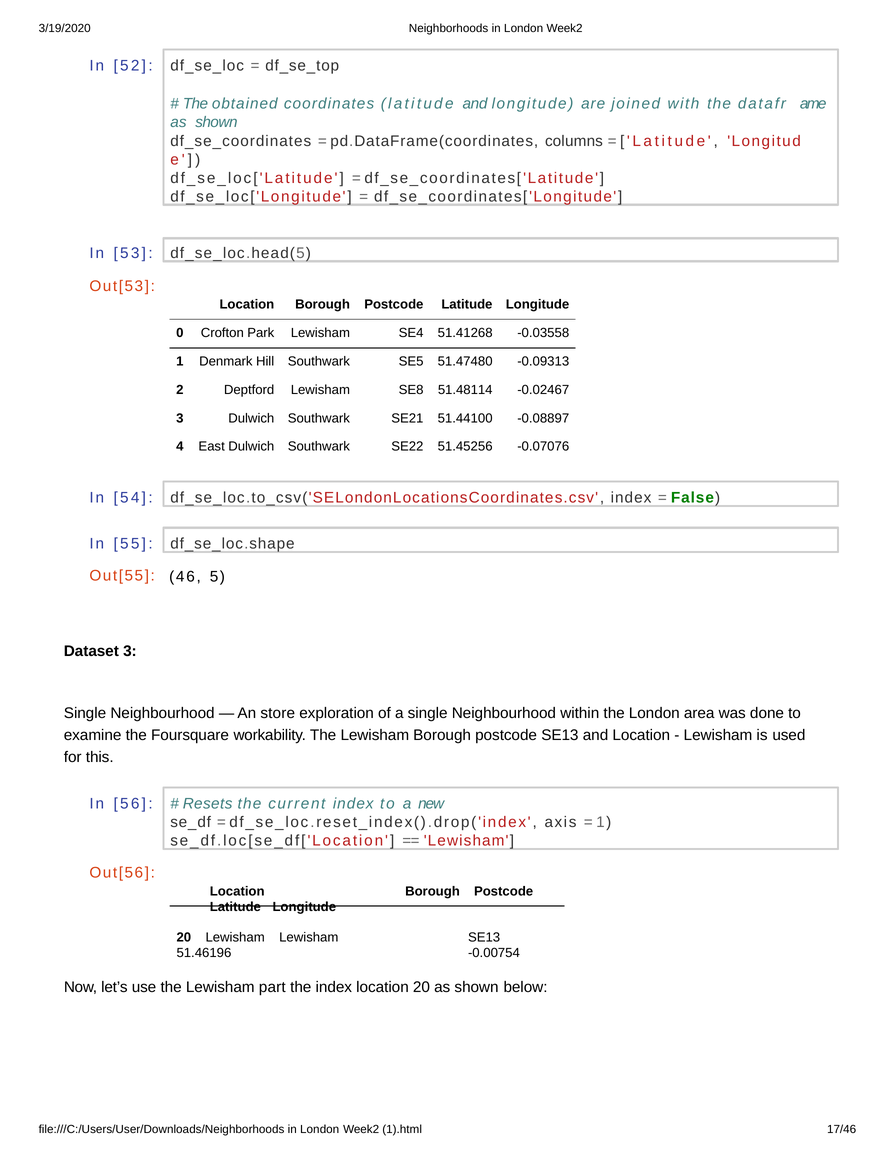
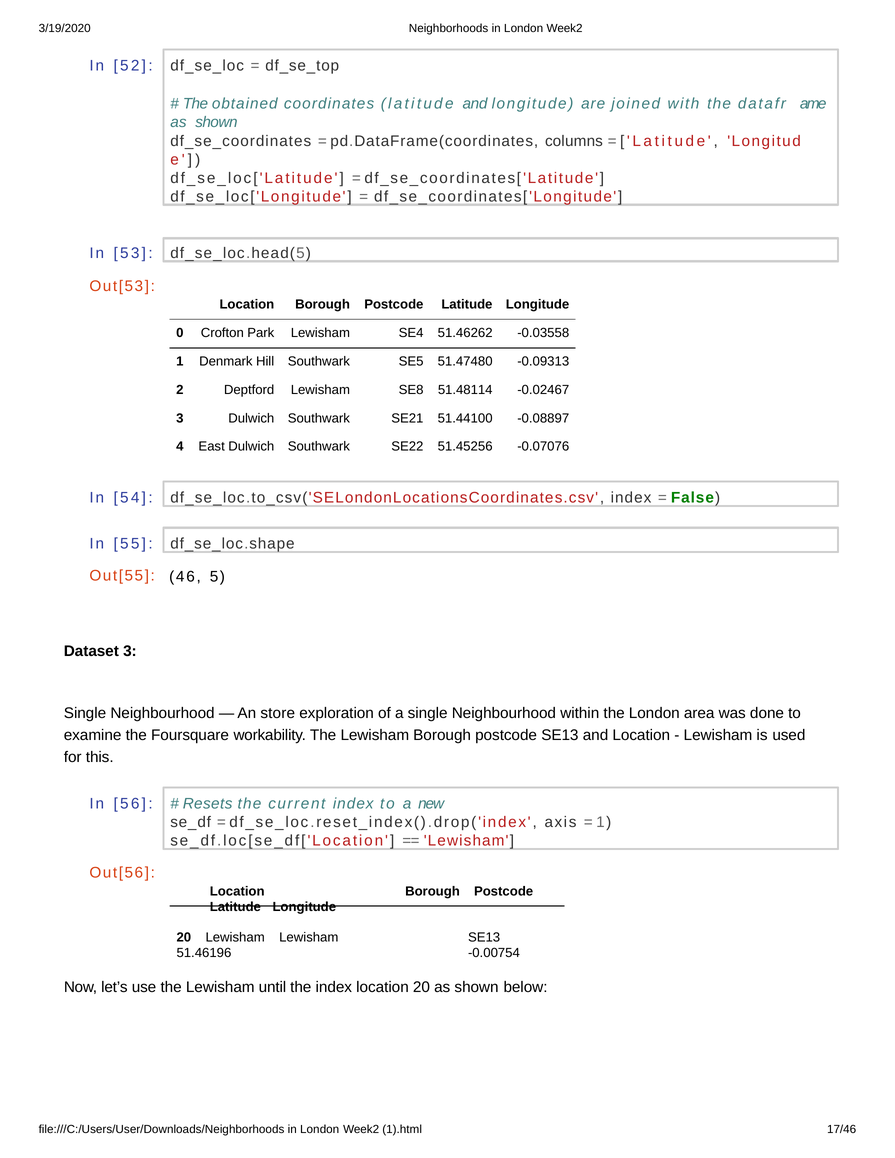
51.41268: 51.41268 -> 51.46262 (465, 333)
part: part -> until (272, 987)
